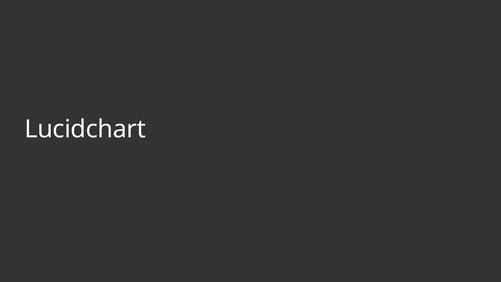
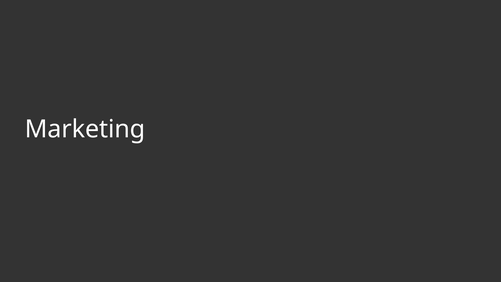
Lucidchart: Lucidchart -> Marketing (85, 129)
